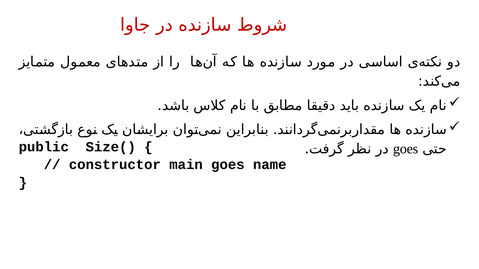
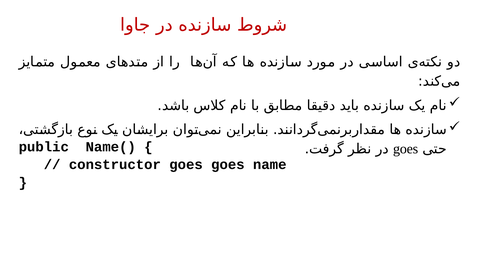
Size(: Size( -> Name( (111, 147)
constructor main: main -> goes (186, 165)
